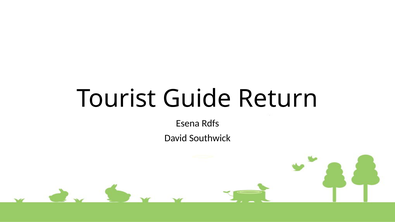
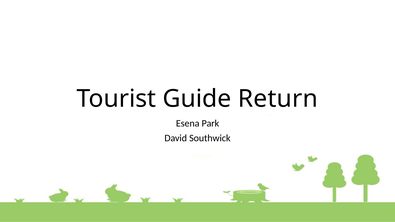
Rdfs: Rdfs -> Park (210, 123)
